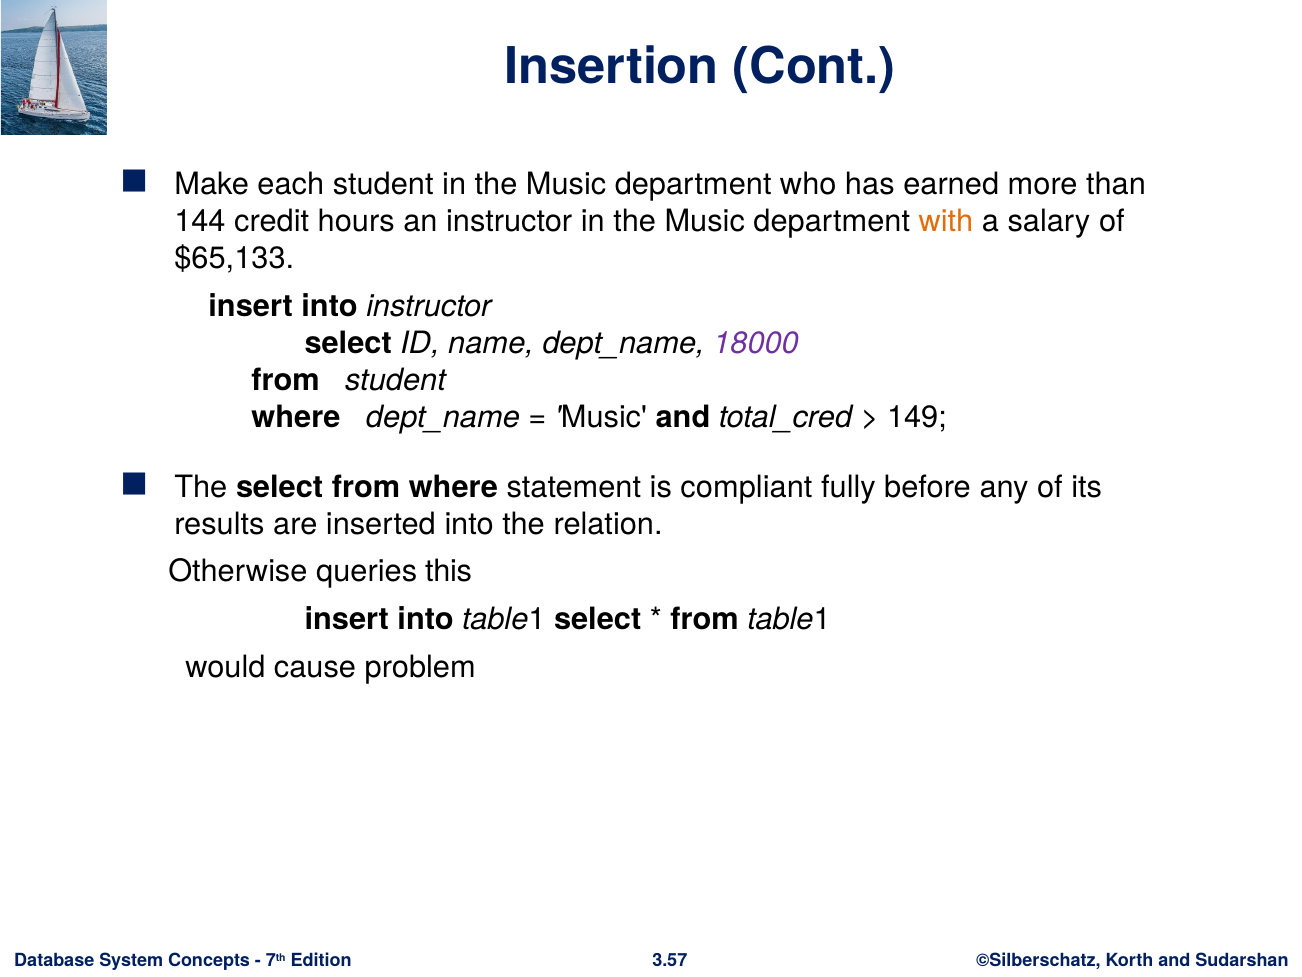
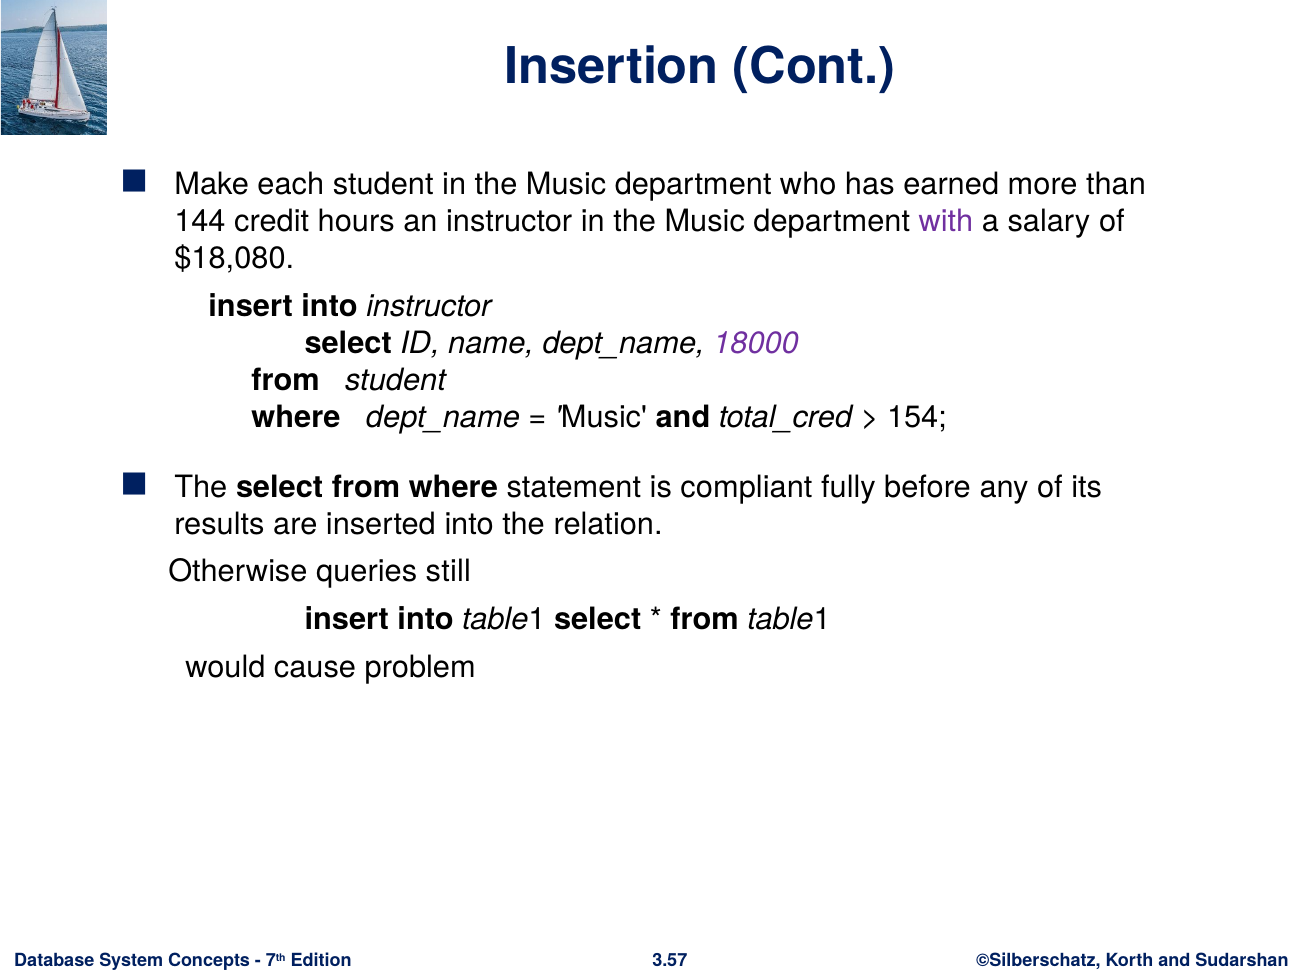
with colour: orange -> purple (946, 222)
$65,133: $65,133 -> $18,080 (234, 259)
149: 149 -> 154 (917, 417)
this: this -> still (448, 572)
